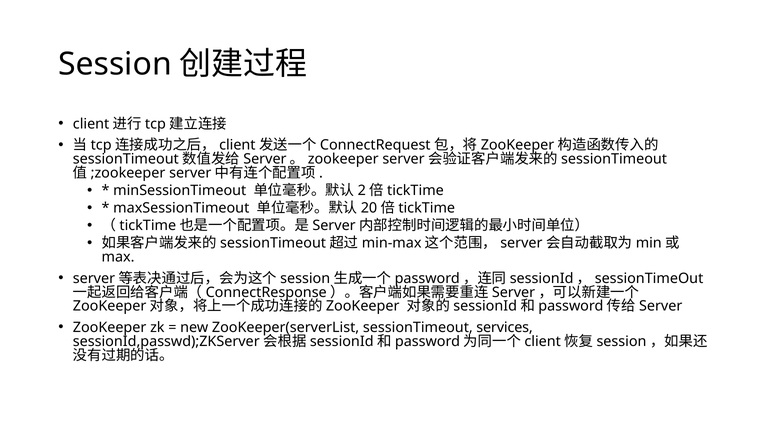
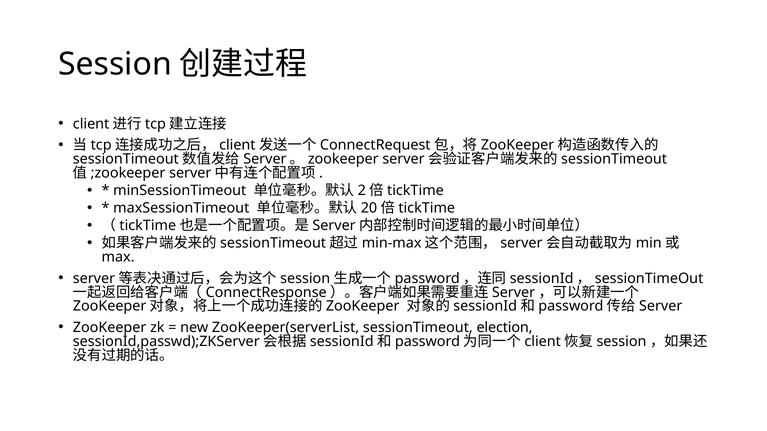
services: services -> election (505, 328)
